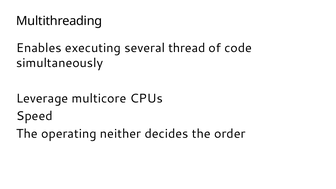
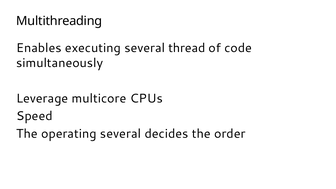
operating neither: neither -> several (121, 134)
